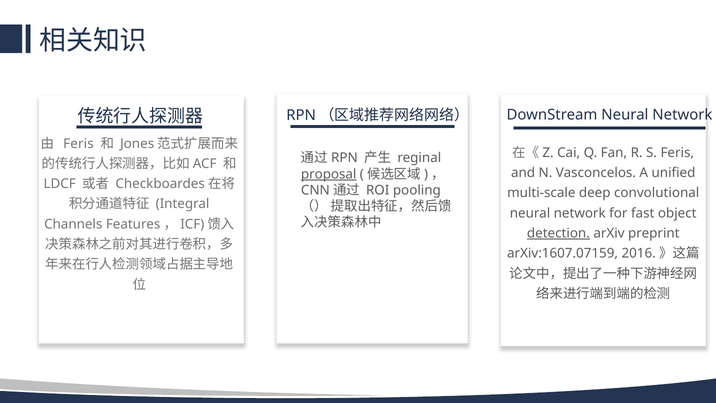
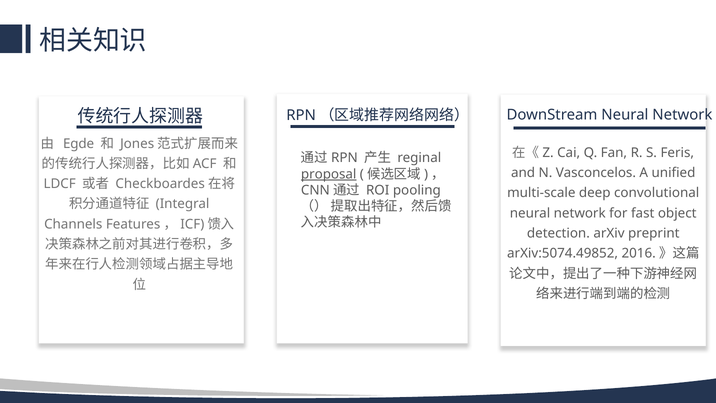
Feris: Feris -> Egde (79, 144)
detection underline: present -> none (558, 233)
arXiv:1607.07159: arXiv:1607.07159 -> arXiv:5074.49852 (563, 253)
